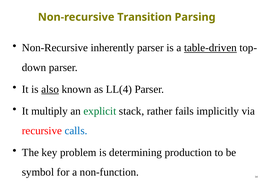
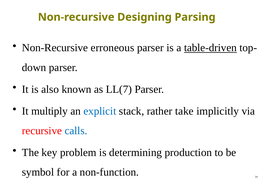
Transition: Transition -> Designing (144, 17)
inherently: inherently -> erroneous (112, 48)
also underline: present -> none (50, 89)
LL(4: LL(4 -> LL(7 (119, 89)
explicit colour: green -> blue (100, 111)
fails: fails -> take (184, 111)
